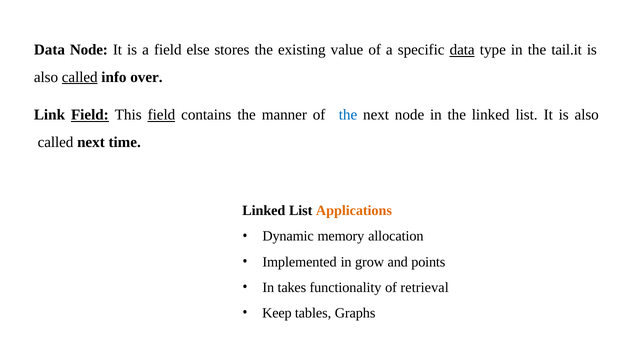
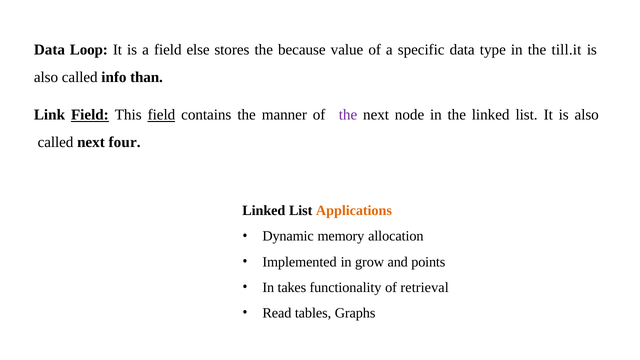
Data Node: Node -> Loop (89, 50)
existing: existing -> because (302, 50)
data underline: present -> none (462, 50)
tail.it: tail.it -> till.it (566, 50)
called underline: present -> none (80, 77)
over: over -> than (147, 77)
the colour: blue -> purple (348, 115)
time: time -> four (125, 142)
Keep: Keep -> Read (277, 313)
